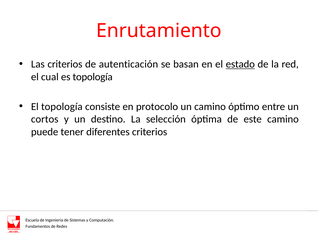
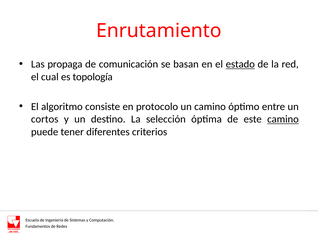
Las criterios: criterios -> propaga (65, 64)
autenticación: autenticación -> comunicación (129, 64)
El topología: topología -> algoritmo (62, 107)
camino underline: none -> present (283, 119)
